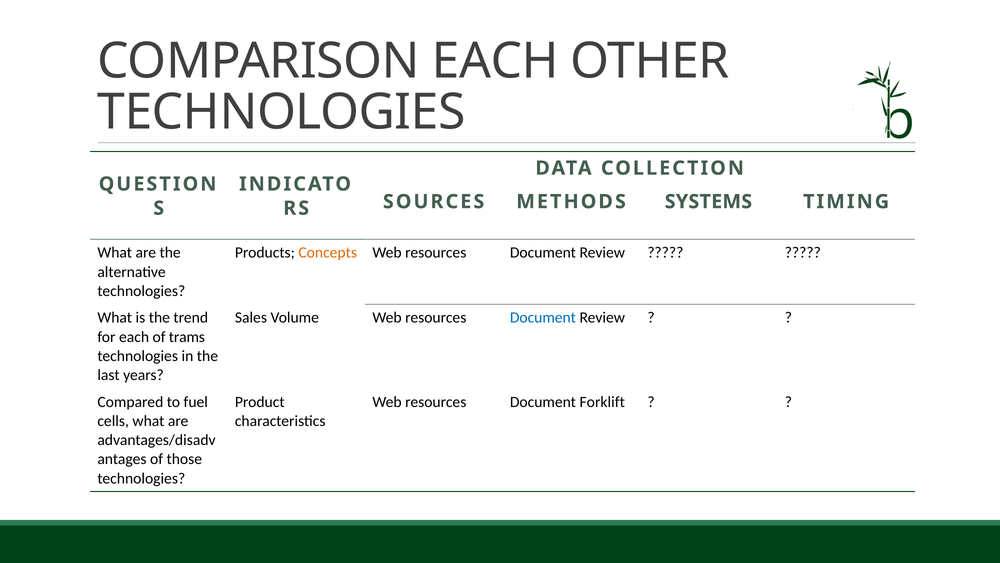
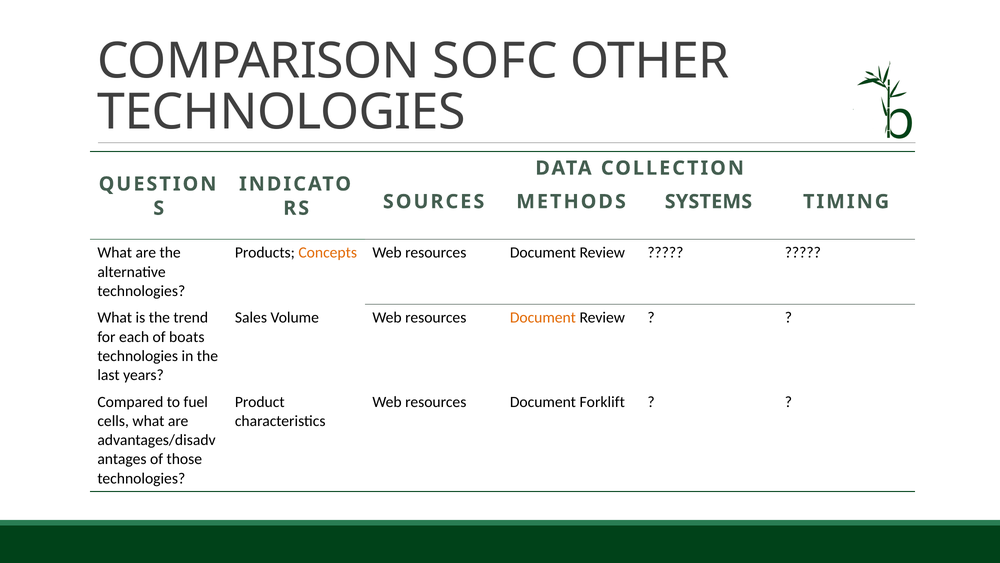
COMPARISON EACH: EACH -> SOFC (495, 61)
Document colour: blue -> orange (543, 317)
trams: trams -> boats (187, 337)
